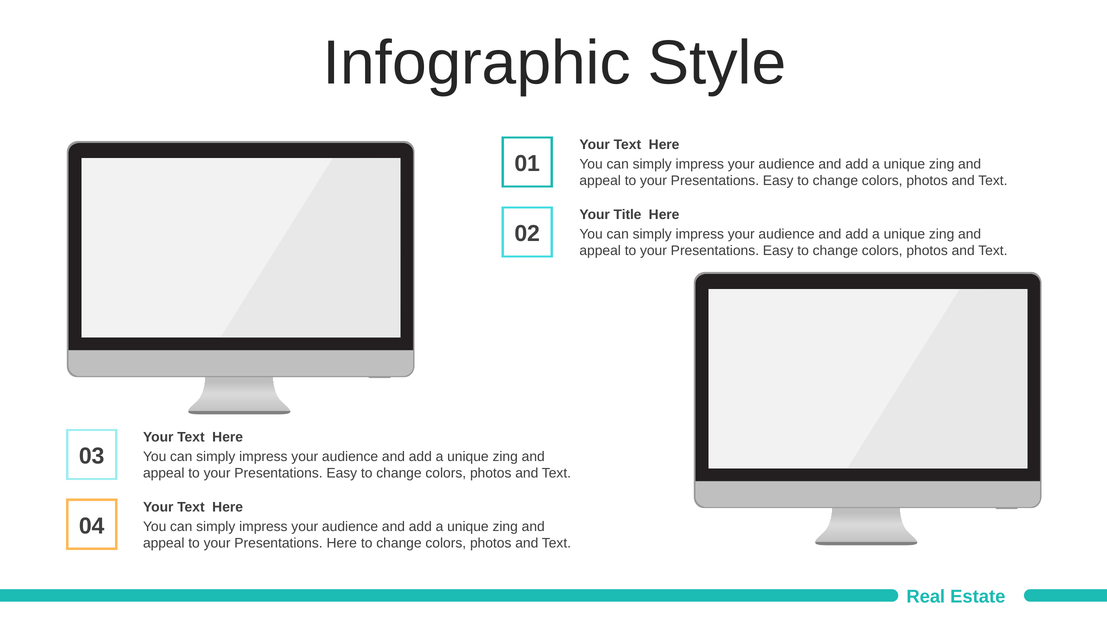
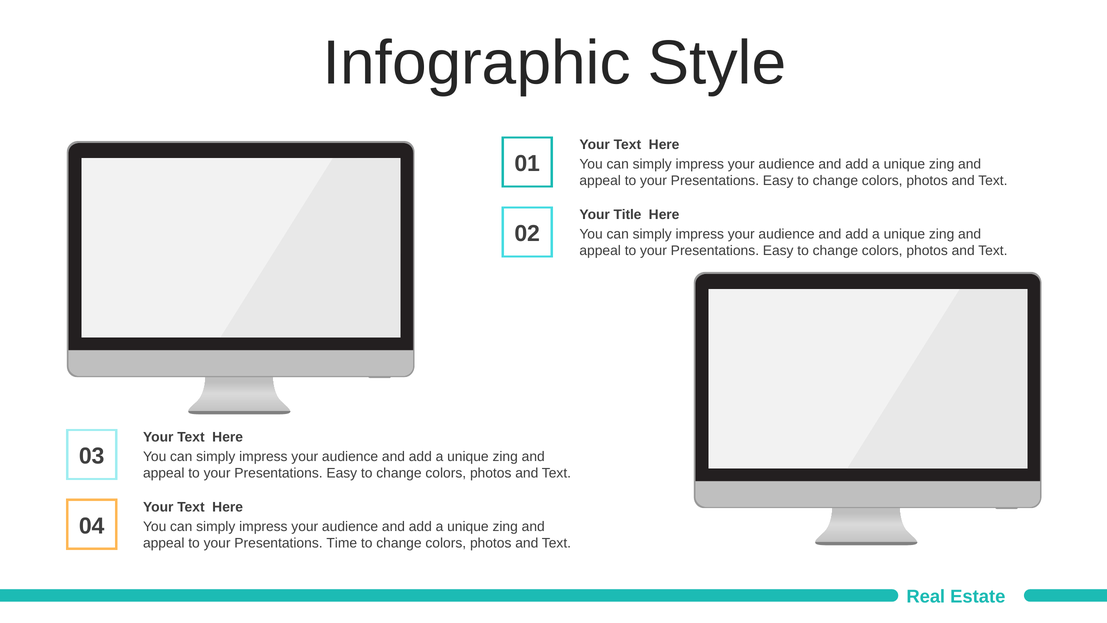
Presentations Here: Here -> Time (342, 543)
